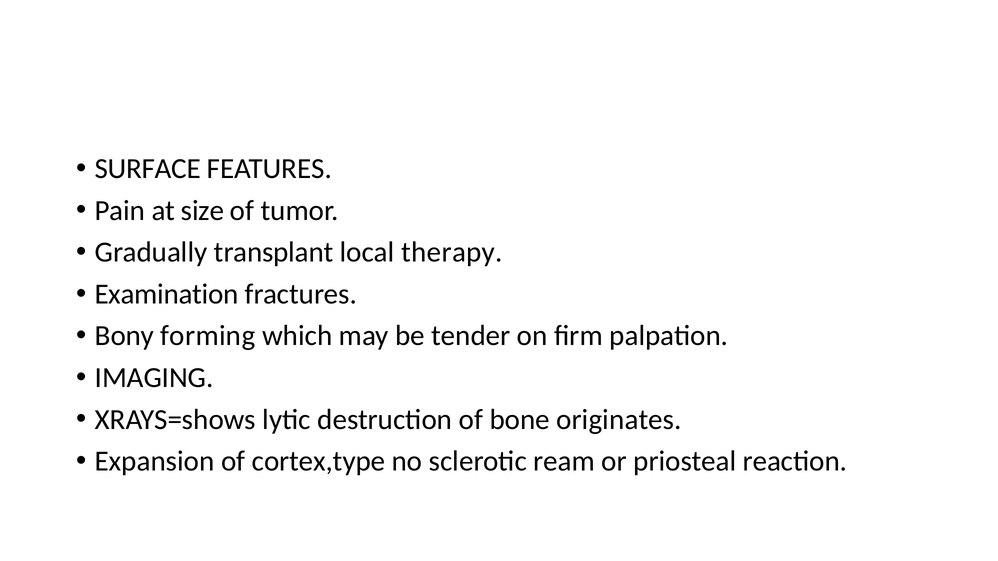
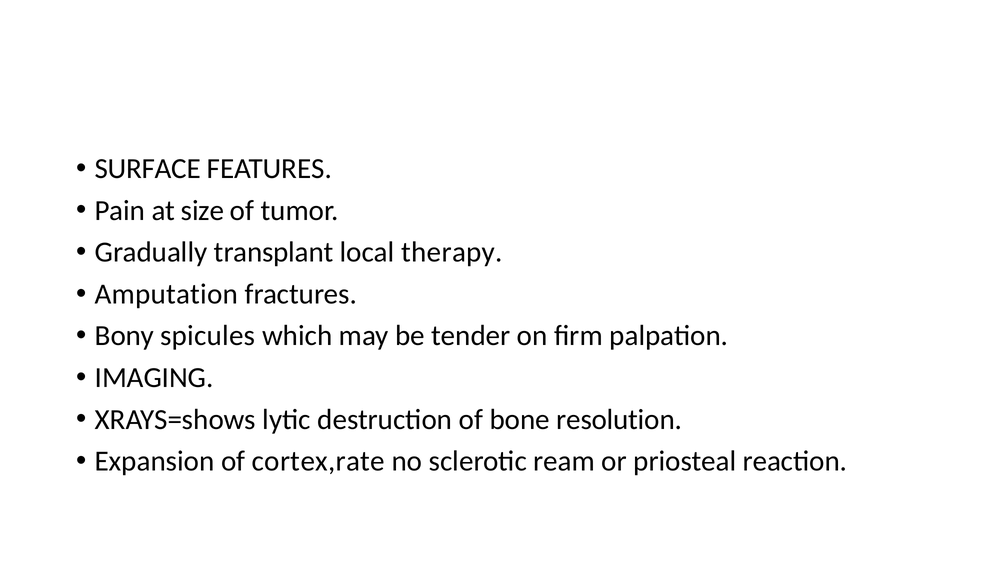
Examination: Examination -> Amputation (166, 294)
forming: forming -> spicules (208, 336)
originates: originates -> resolution (619, 420)
cortex,type: cortex,type -> cortex,rate (318, 462)
